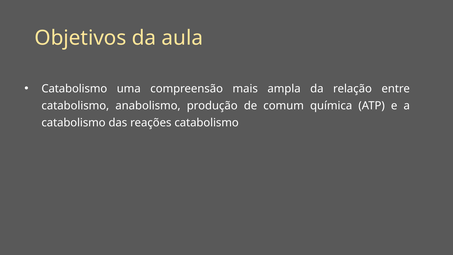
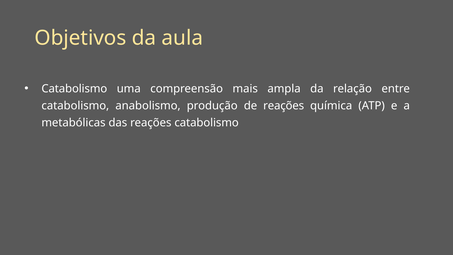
de comum: comum -> reações (284, 106)
catabolismo: catabolismo -> metabólicas (73, 123)
